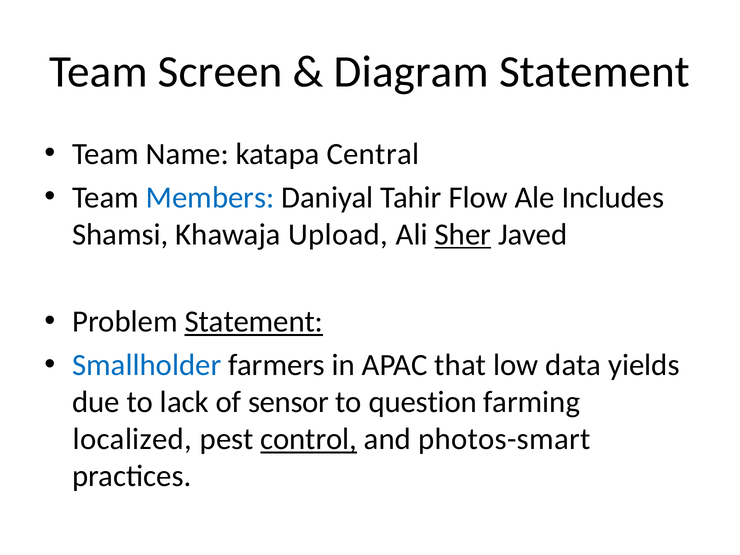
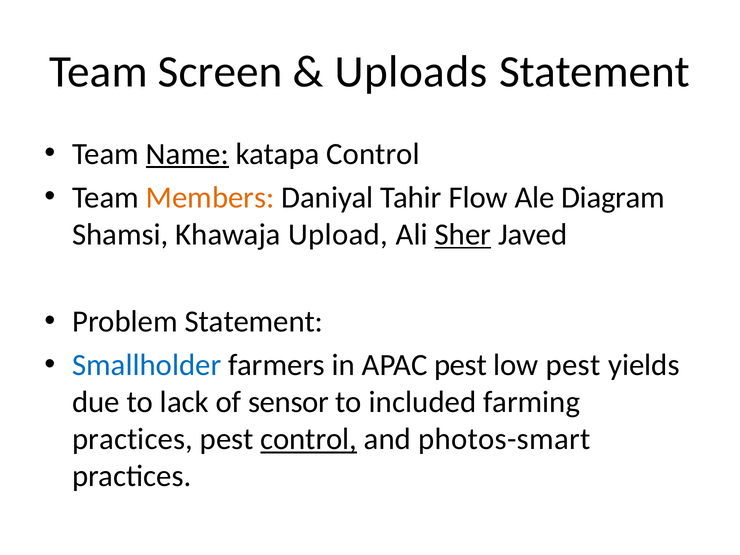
Diagram: Diagram -> Uploads (411, 72)
Name underline: none -> present (187, 154)
katapa Central: Central -> Control (373, 154)
Members colour: blue -> orange (210, 197)
Includes: Includes -> Diagram (613, 197)
Statement underline: present -> none (254, 322)
APAC that: that -> pest (461, 365)
low data: data -> pest (573, 365)
question: question -> included (423, 402)
localized: localized -> practices (133, 439)
